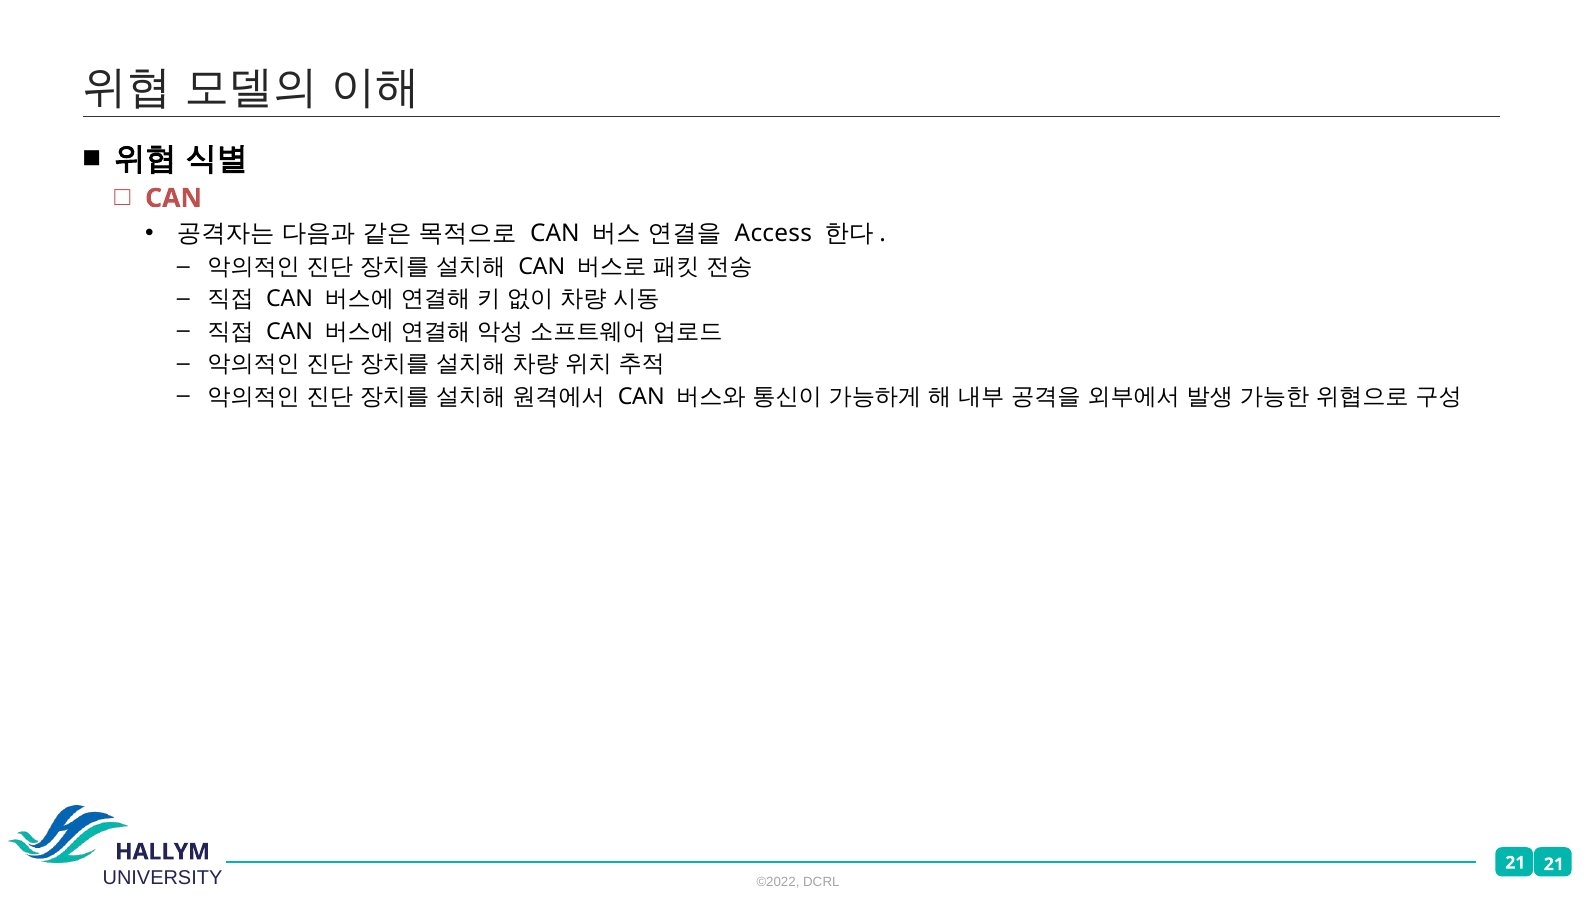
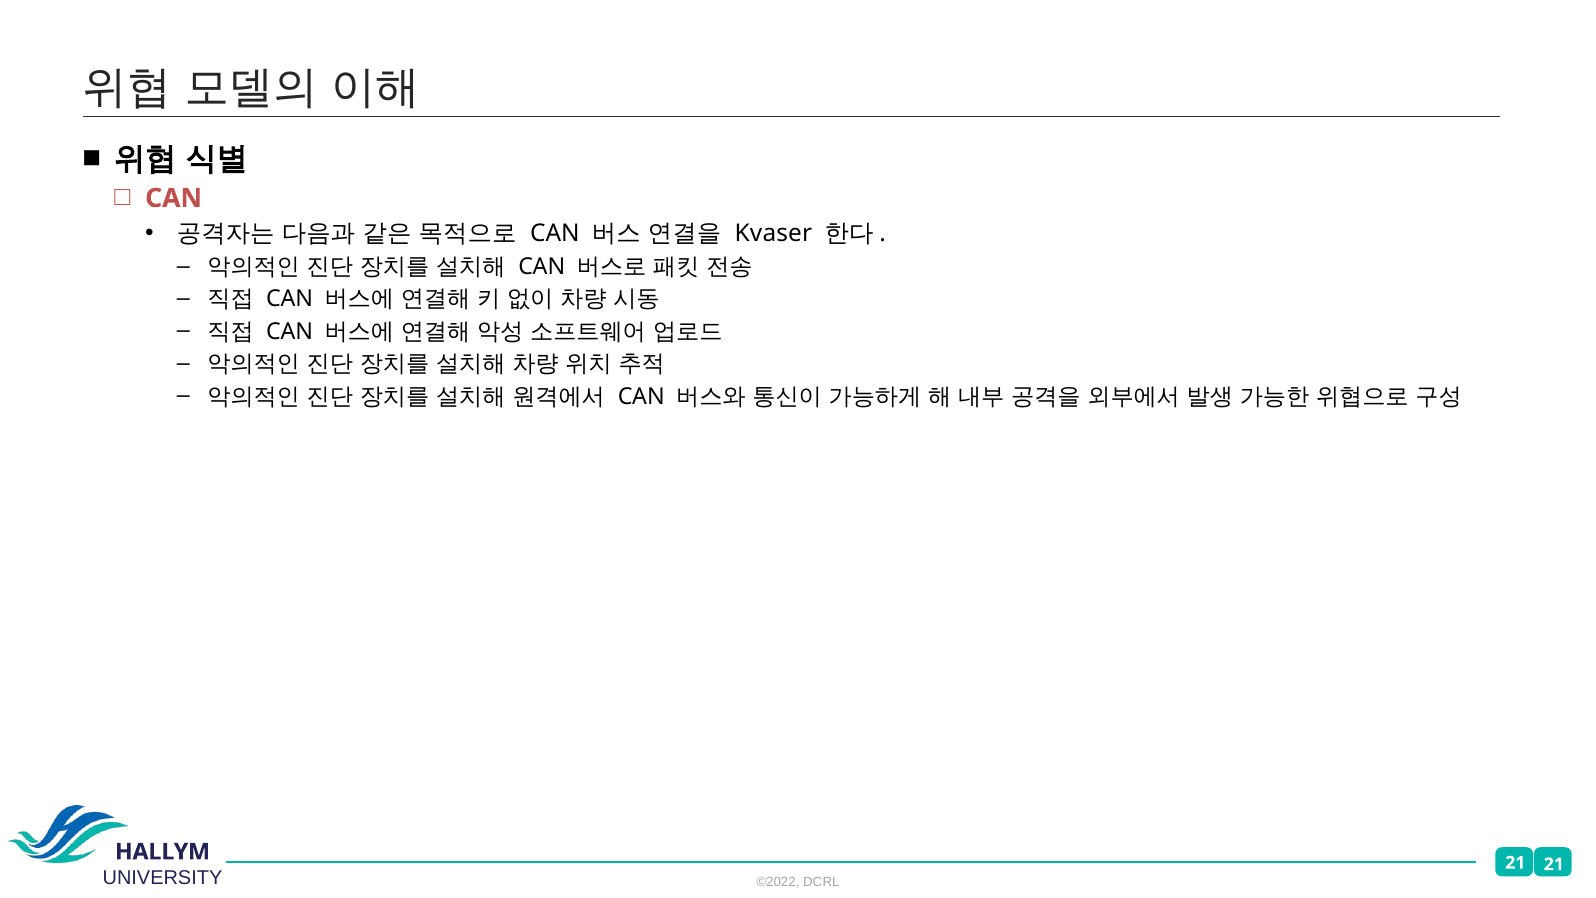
Access: Access -> Kvaser (773, 234)
